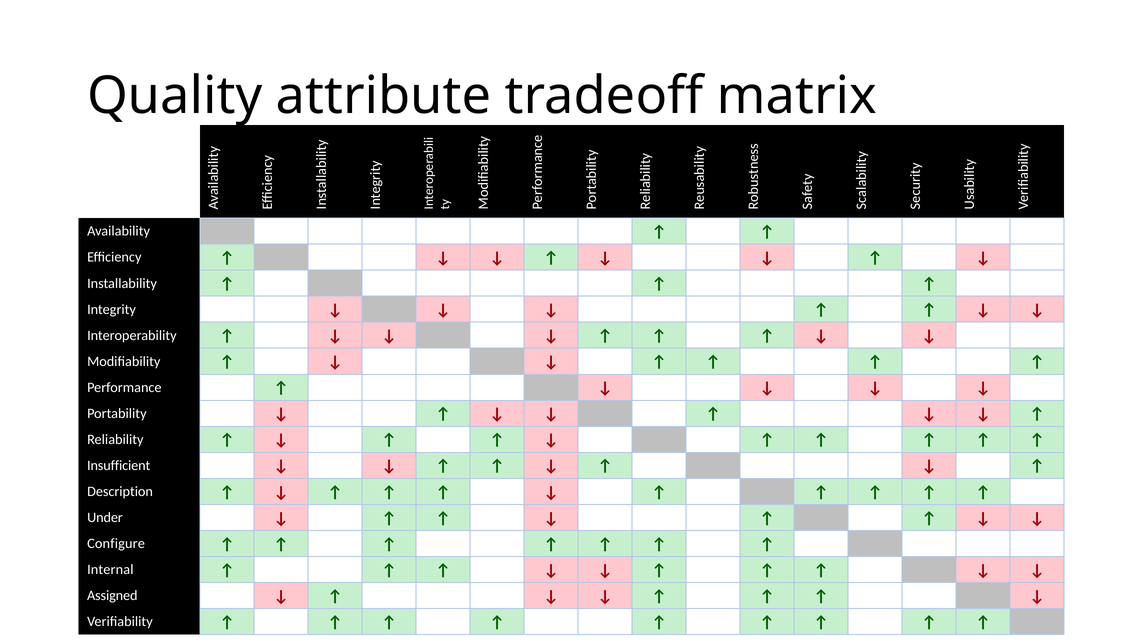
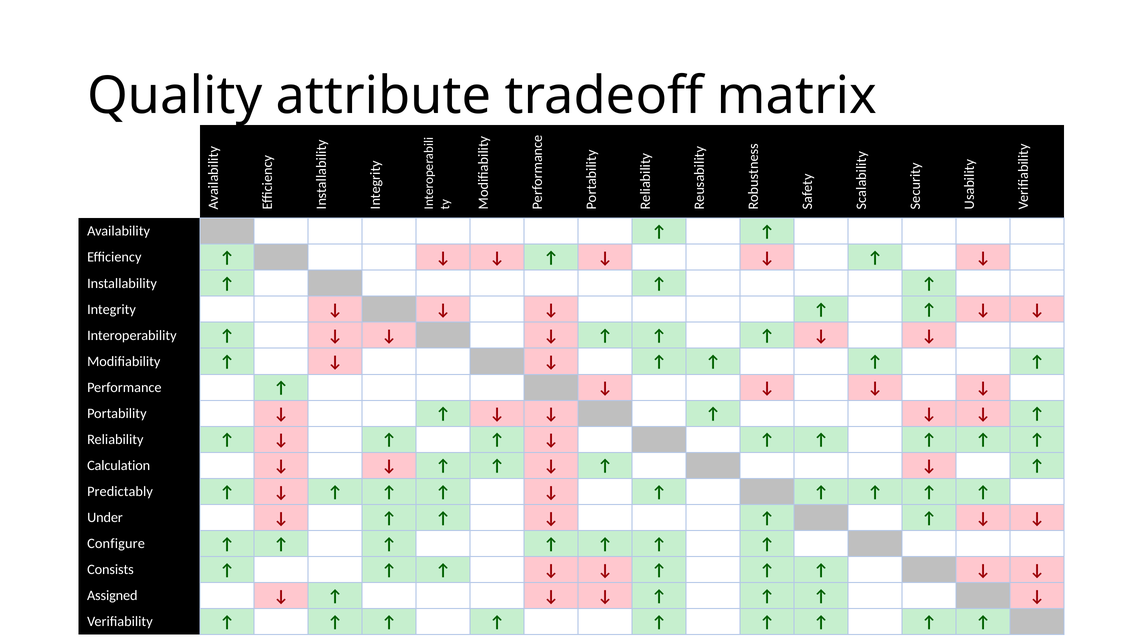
Insufficient: Insufficient -> Calculation (119, 465)
Description: Description -> Predictably (120, 491)
Internal: Internal -> Consists (110, 570)
